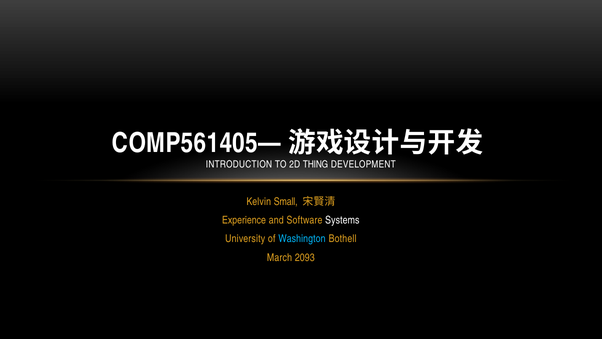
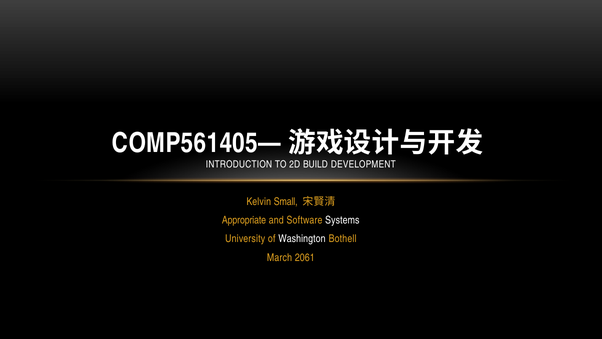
THING: THING -> BUILD (315, 164)
Experience: Experience -> Appropriate (244, 220)
Washington colour: light blue -> white (302, 239)
2093: 2093 -> 2061 (305, 257)
